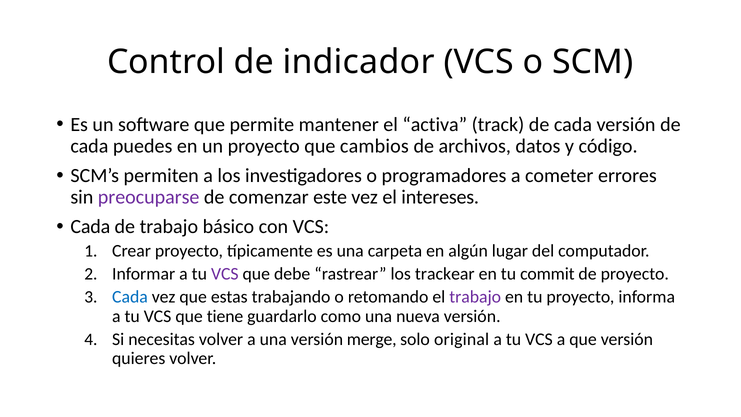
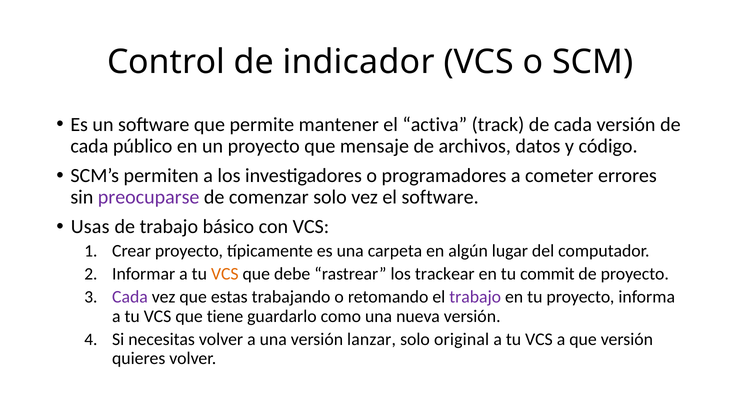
puedes: puedes -> público (143, 146)
cambios: cambios -> mensaje (374, 146)
comenzar este: este -> solo (330, 197)
el intereses: intereses -> software (440, 197)
Cada: Cada -> Usas (90, 227)
VCS colour: purple -> orange (225, 274)
Cada colour: blue -> purple (130, 297)
merge: merge -> lanzar (372, 339)
